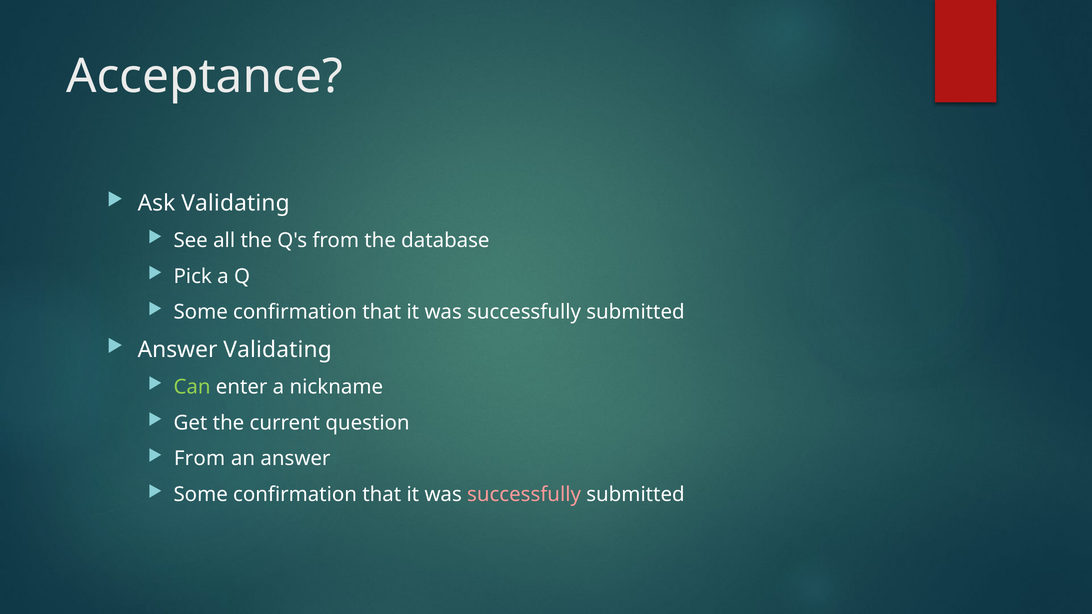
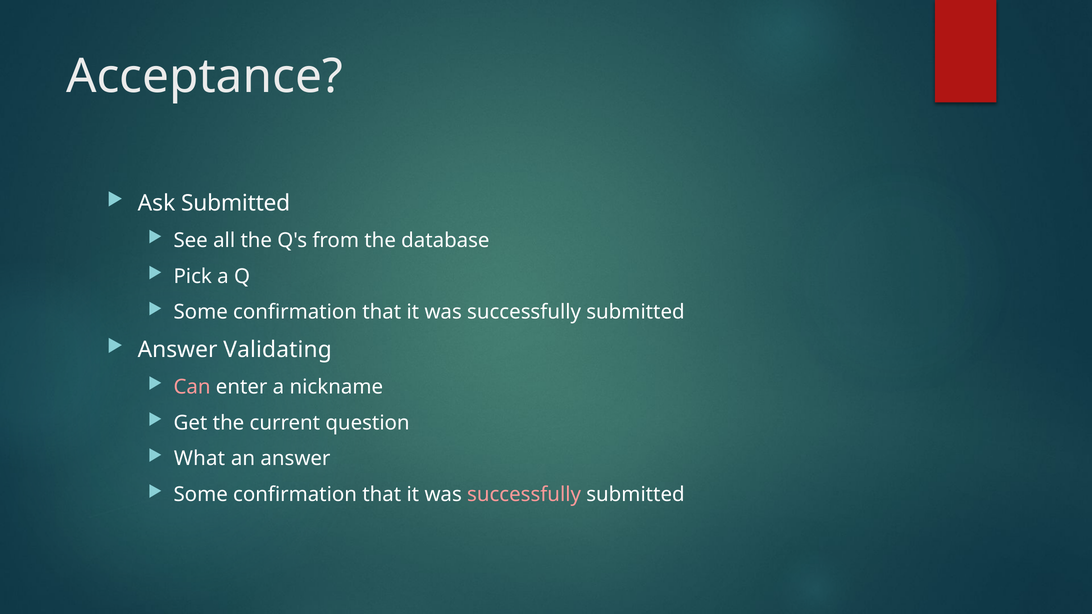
Ask Validating: Validating -> Submitted (236, 203)
Can colour: light green -> pink (192, 387)
From: From -> What (200, 459)
